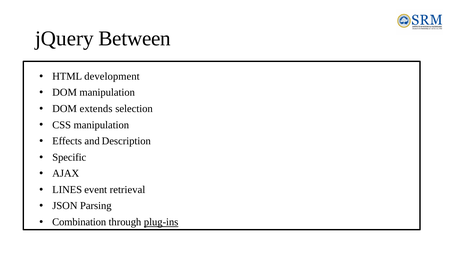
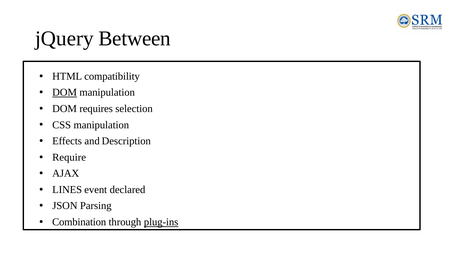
development: development -> compatibility (112, 76)
DOM underline: none -> present (65, 92)
extends: extends -> requires (96, 109)
Specific: Specific -> Require (69, 157)
retrieval: retrieval -> declared (128, 189)
